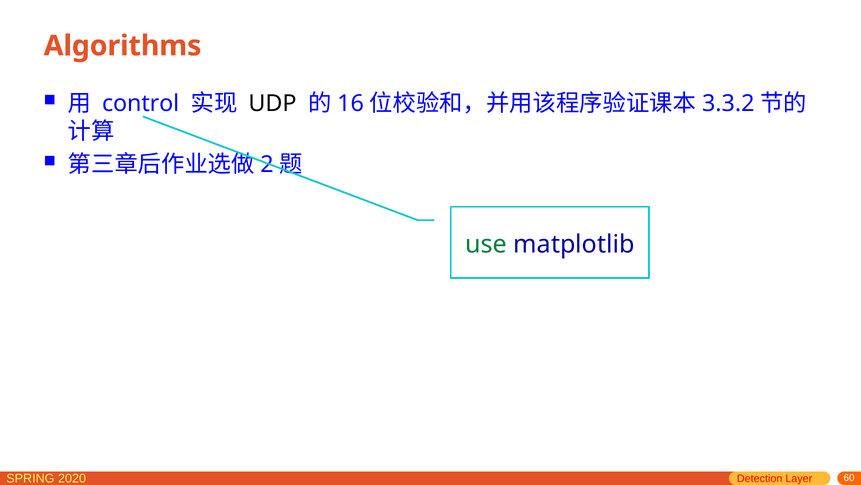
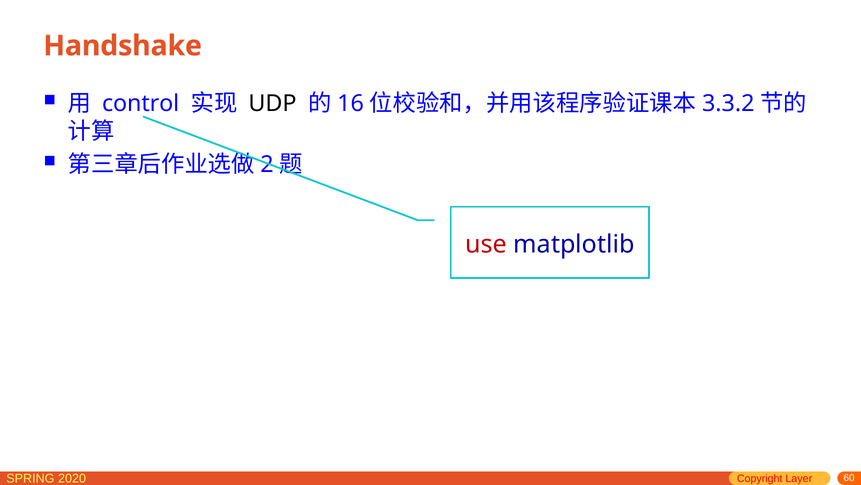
Algorithms: Algorithms -> Handshake (123, 46)
use colour: green -> red (486, 244)
Detection: Detection -> Copyright (760, 478)
